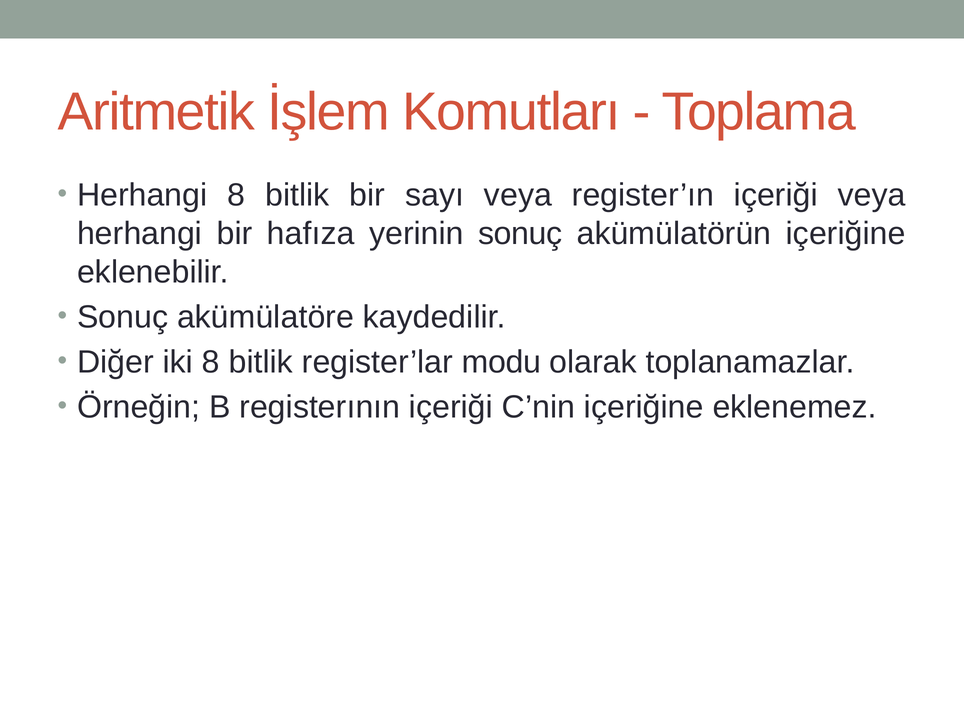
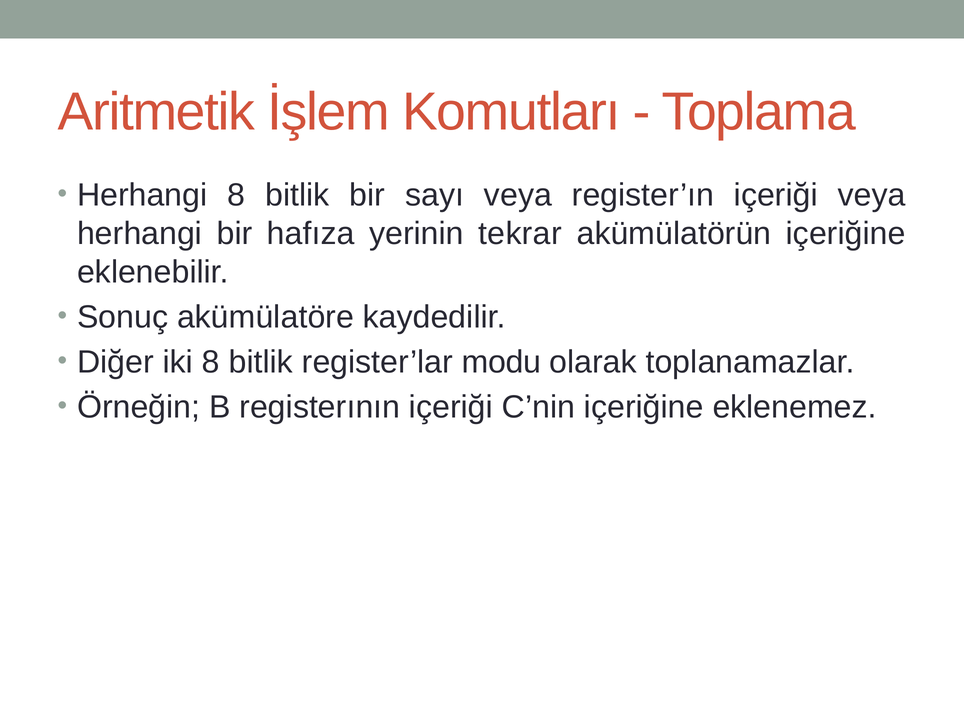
yerinin sonuç: sonuç -> tekrar (520, 234)
